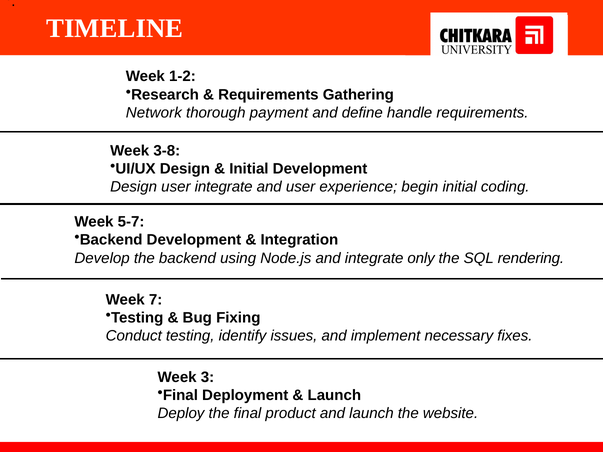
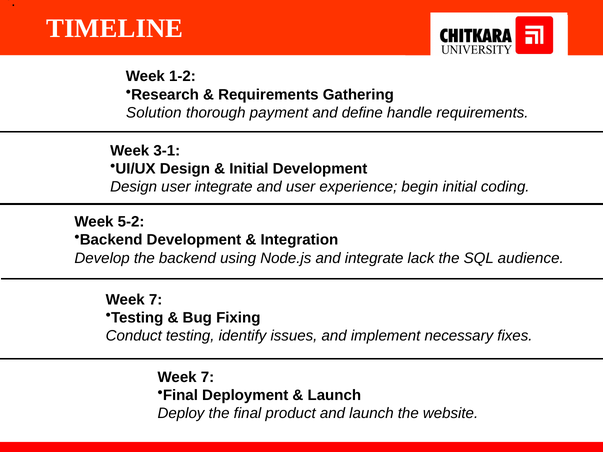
Network: Network -> Solution (154, 113)
3-8: 3-8 -> 3-1 (167, 151)
5-7: 5-7 -> 5-2 (131, 222)
only: only -> lack (421, 258)
rendering: rendering -> audience (531, 258)
3: 3 -> 7 (207, 378)
